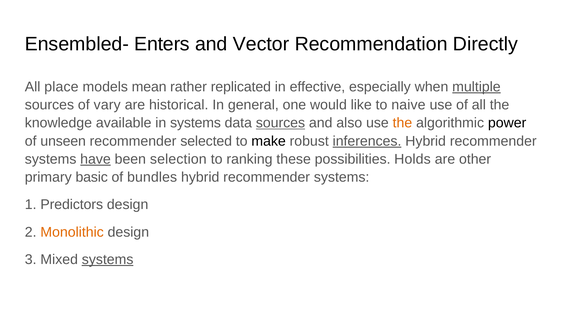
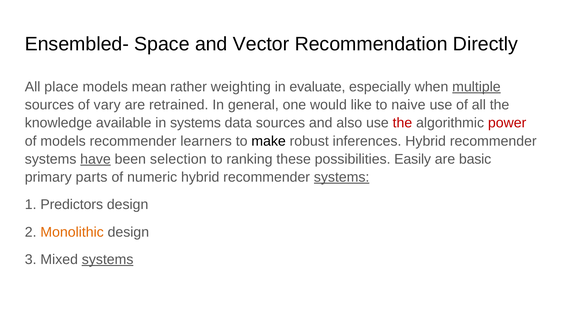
Enters: Enters -> Space (162, 44)
replicated: replicated -> weighting (241, 87)
effective: effective -> evaluate (317, 87)
historical: historical -> retrained (179, 105)
sources underline: present -> none (280, 123)
the colour: orange -> red (402, 123)
power colour: black -> red (507, 123)
of unseen: unseen -> models (63, 141)
selected: selected -> learners (206, 141)
inferences underline: present -> none (367, 141)
Holds: Holds -> Easily (413, 159)
other: other -> basic (475, 159)
basic: basic -> parts (92, 178)
bundles: bundles -> numeric (152, 178)
systems underline: none -> present (342, 178)
